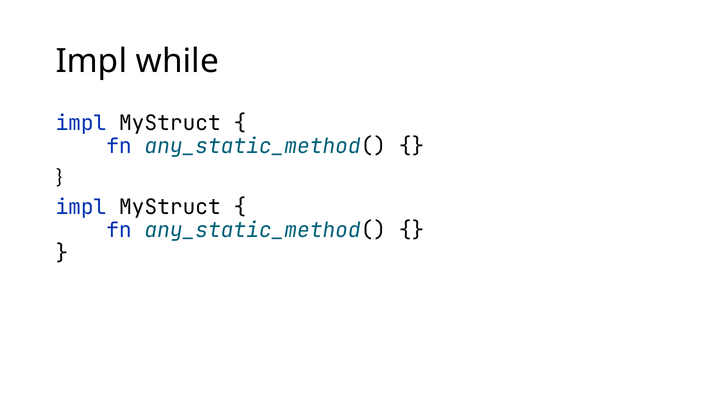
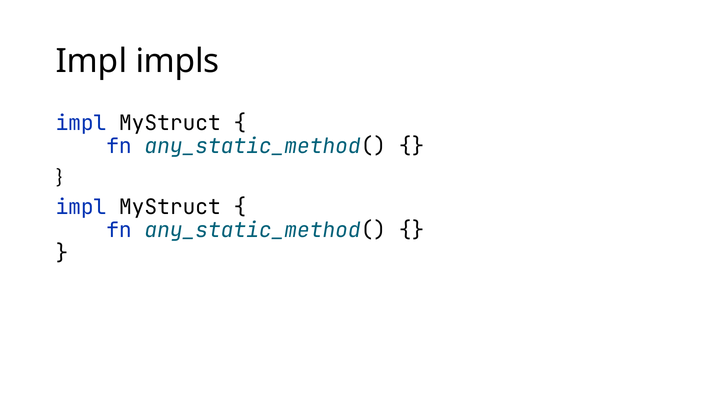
while: while -> impls (177, 61)
